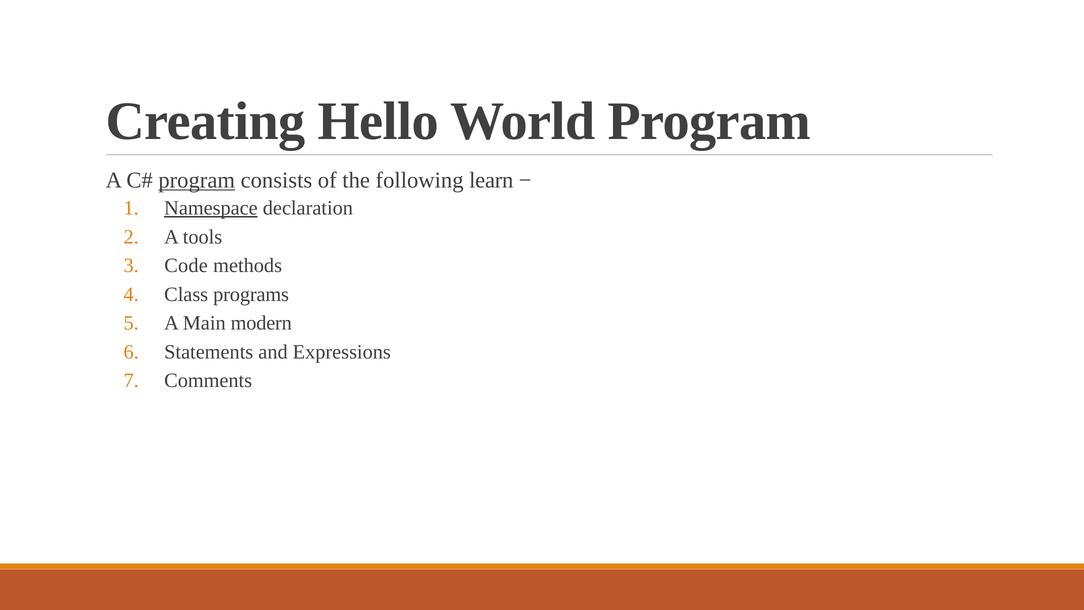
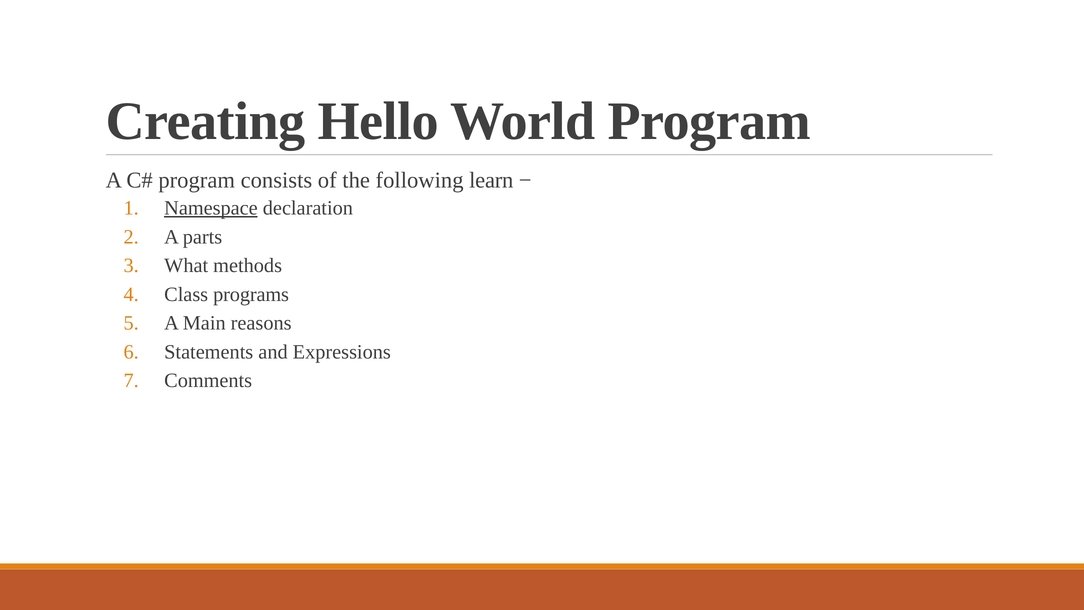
program underline: present -> none (197, 180)
tools: tools -> parts (202, 237)
Code: Code -> What (186, 265)
modern: modern -> reasons (261, 323)
